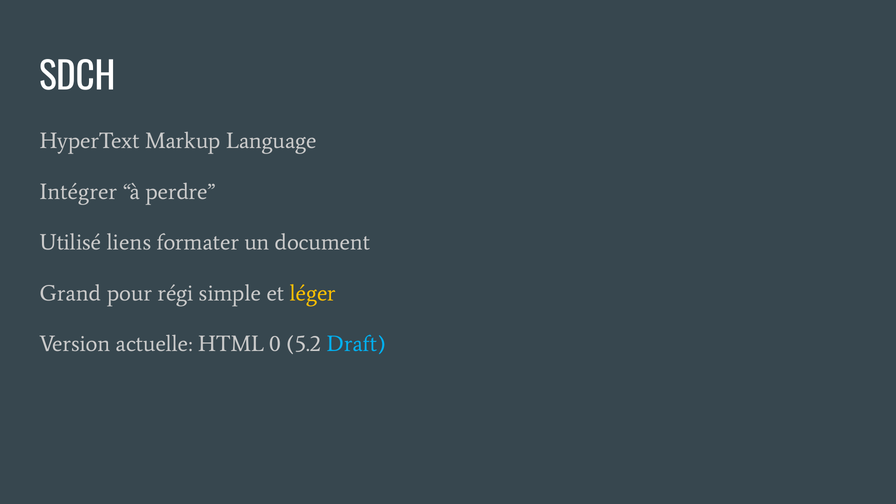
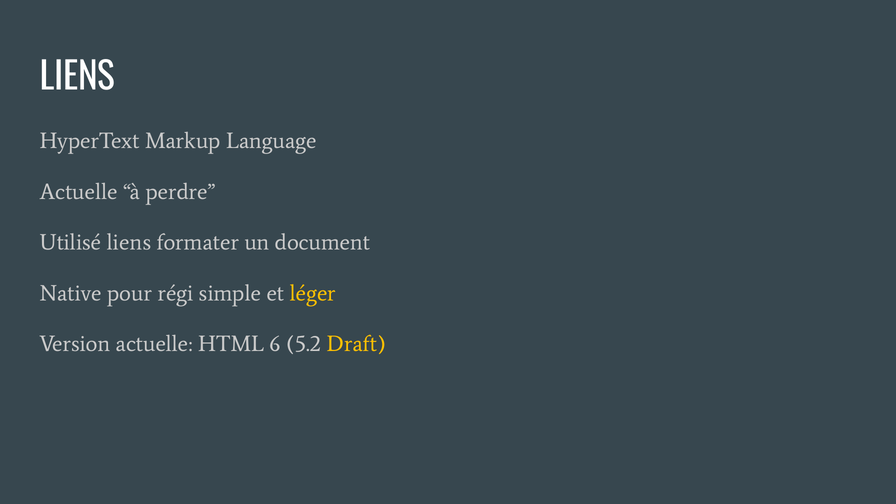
SDCH: SDCH -> LIENS (77, 78)
Intégrer: Intégrer -> Actuelle (79, 192)
Grand: Grand -> Native (71, 293)
0: 0 -> 6 (275, 344)
Draft colour: light blue -> yellow (357, 344)
